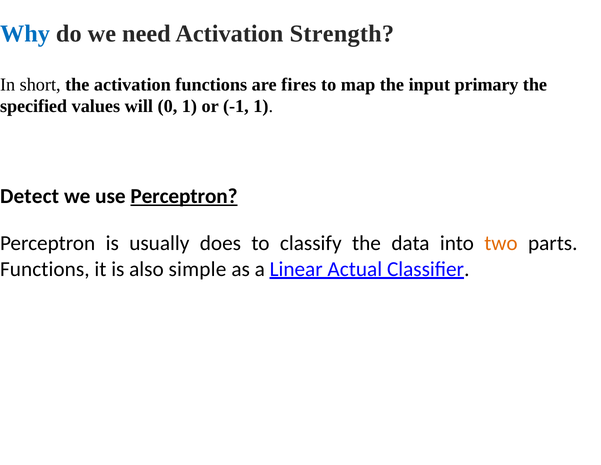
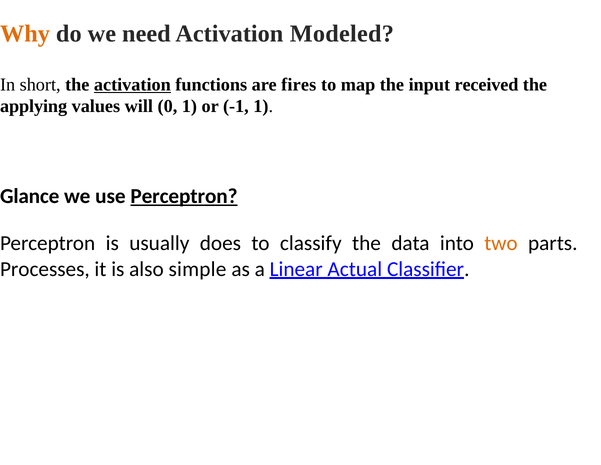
Why colour: blue -> orange (25, 34)
Strength: Strength -> Modeled (342, 34)
activation underline: none -> present (132, 84)
primary: primary -> received (486, 84)
specified: specified -> applying (34, 106)
Detect: Detect -> Glance (30, 196)
Functions: Functions -> Processes (45, 269)
